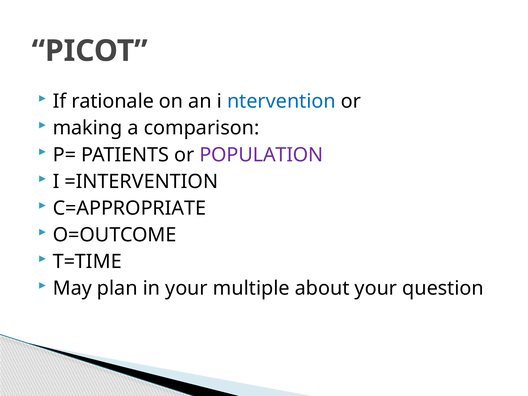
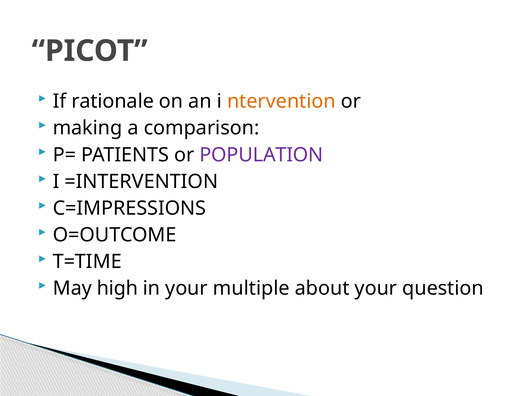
ntervention colour: blue -> orange (281, 101)
C=APPROPRIATE: C=APPROPRIATE -> C=IMPRESSIONS (129, 208)
plan: plan -> high (117, 288)
